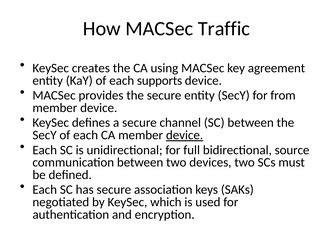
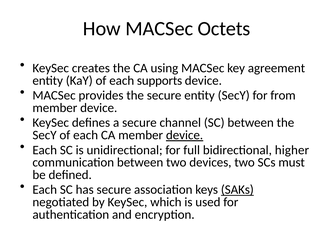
Traffic: Traffic -> Octets (224, 29)
source: source -> higher (292, 150)
SAKs underline: none -> present (237, 190)
